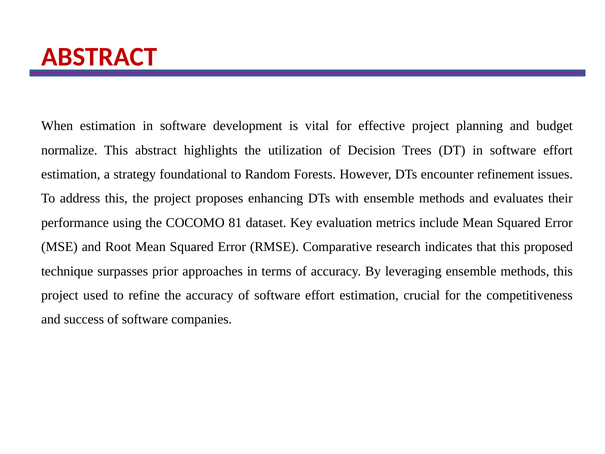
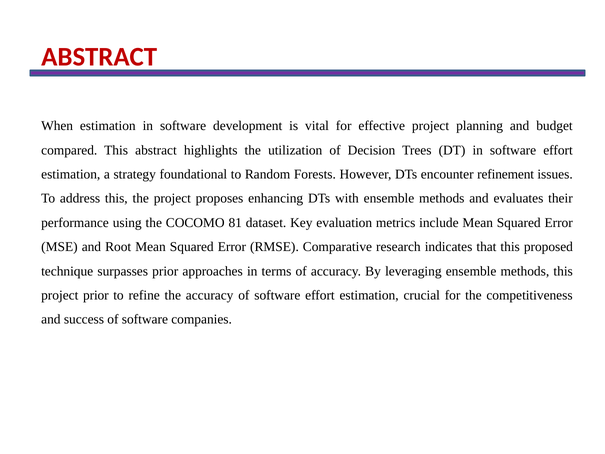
normalize: normalize -> compared (69, 150)
project used: used -> prior (96, 295)
